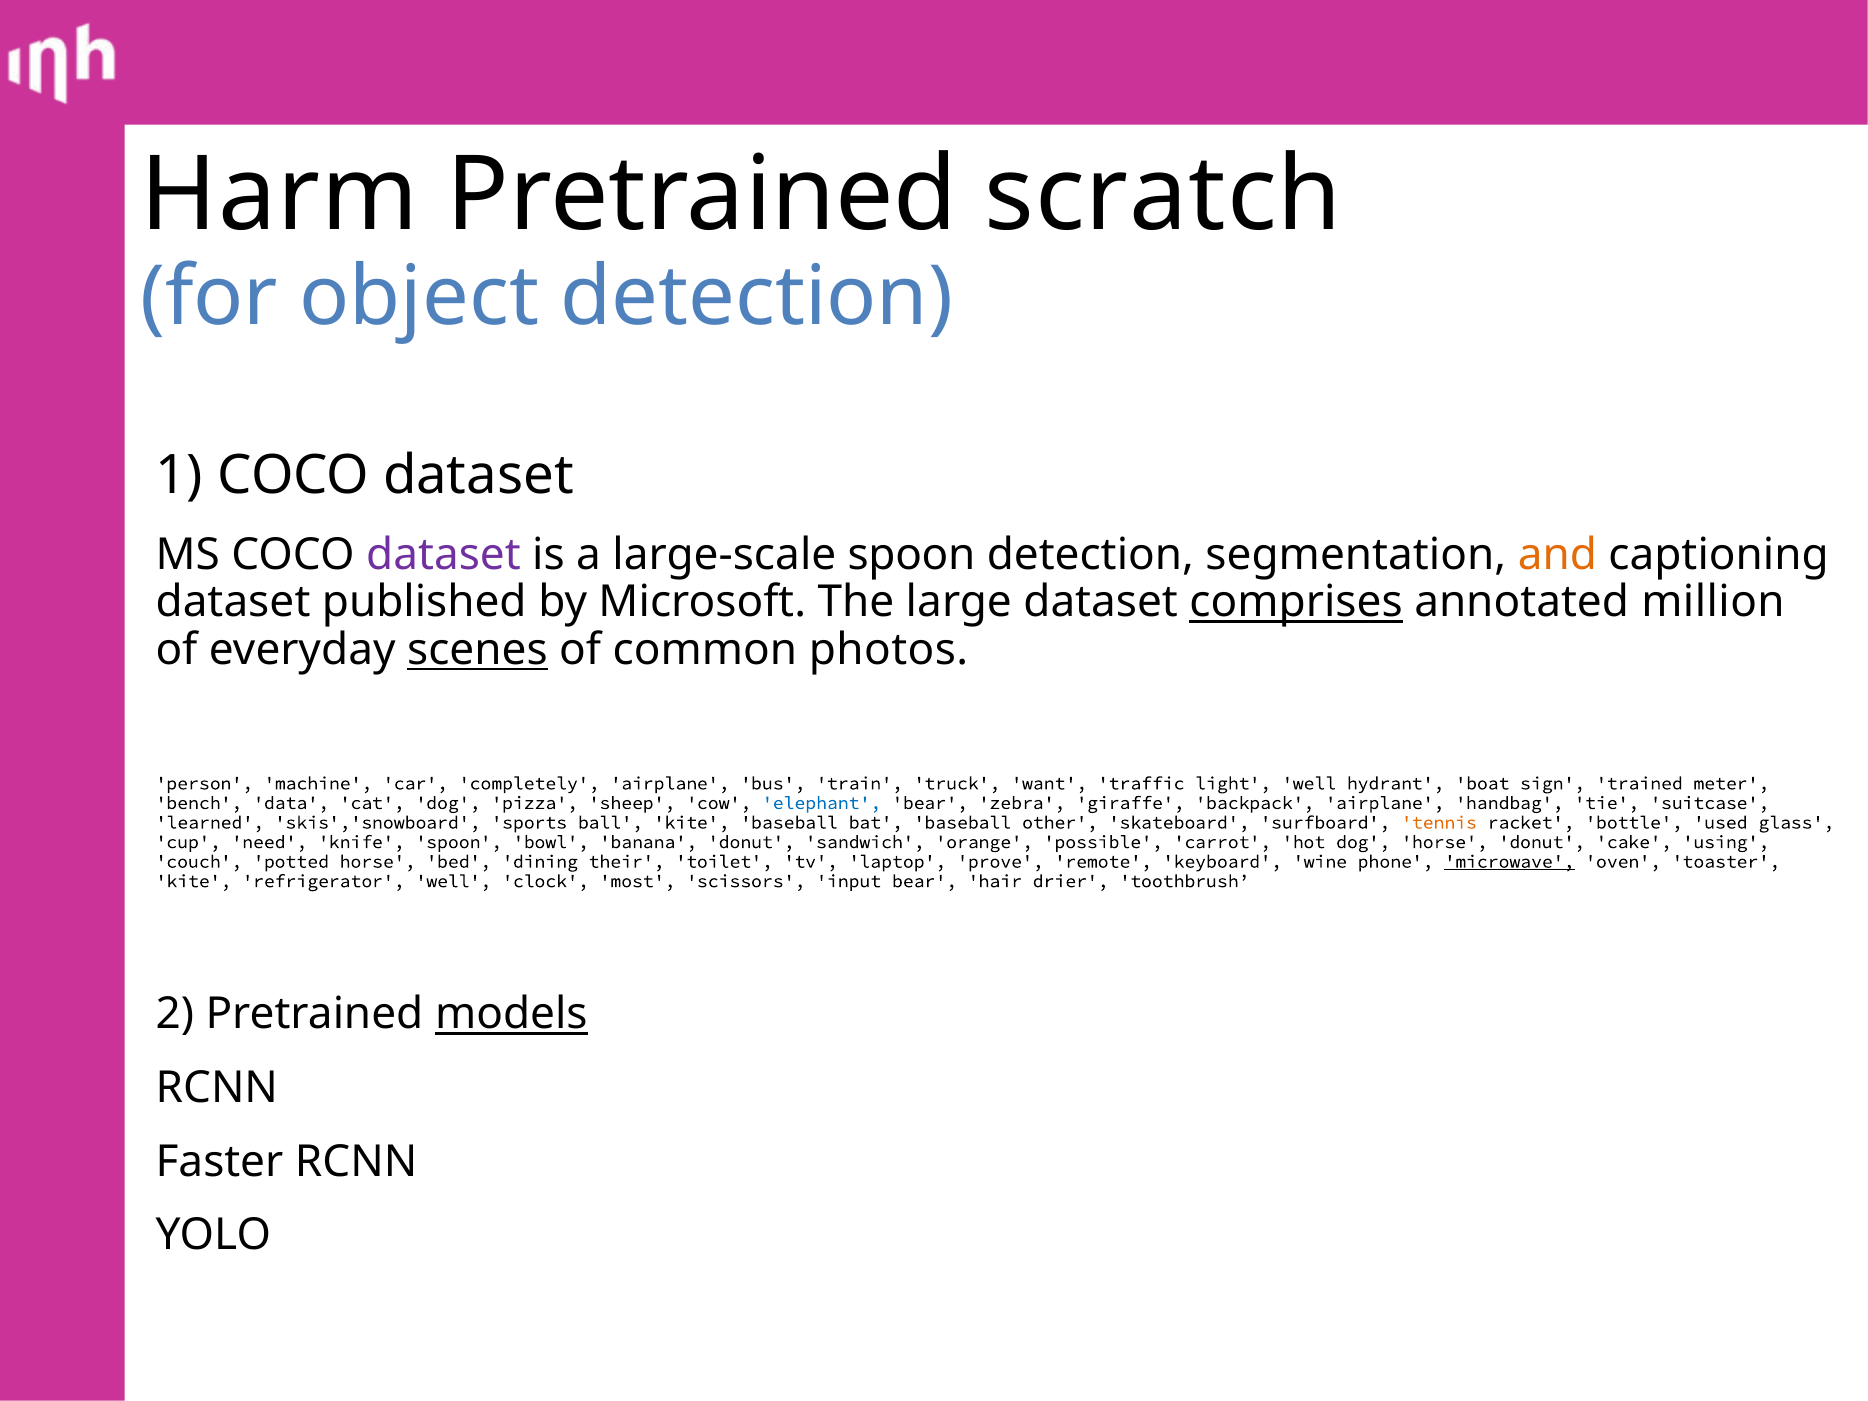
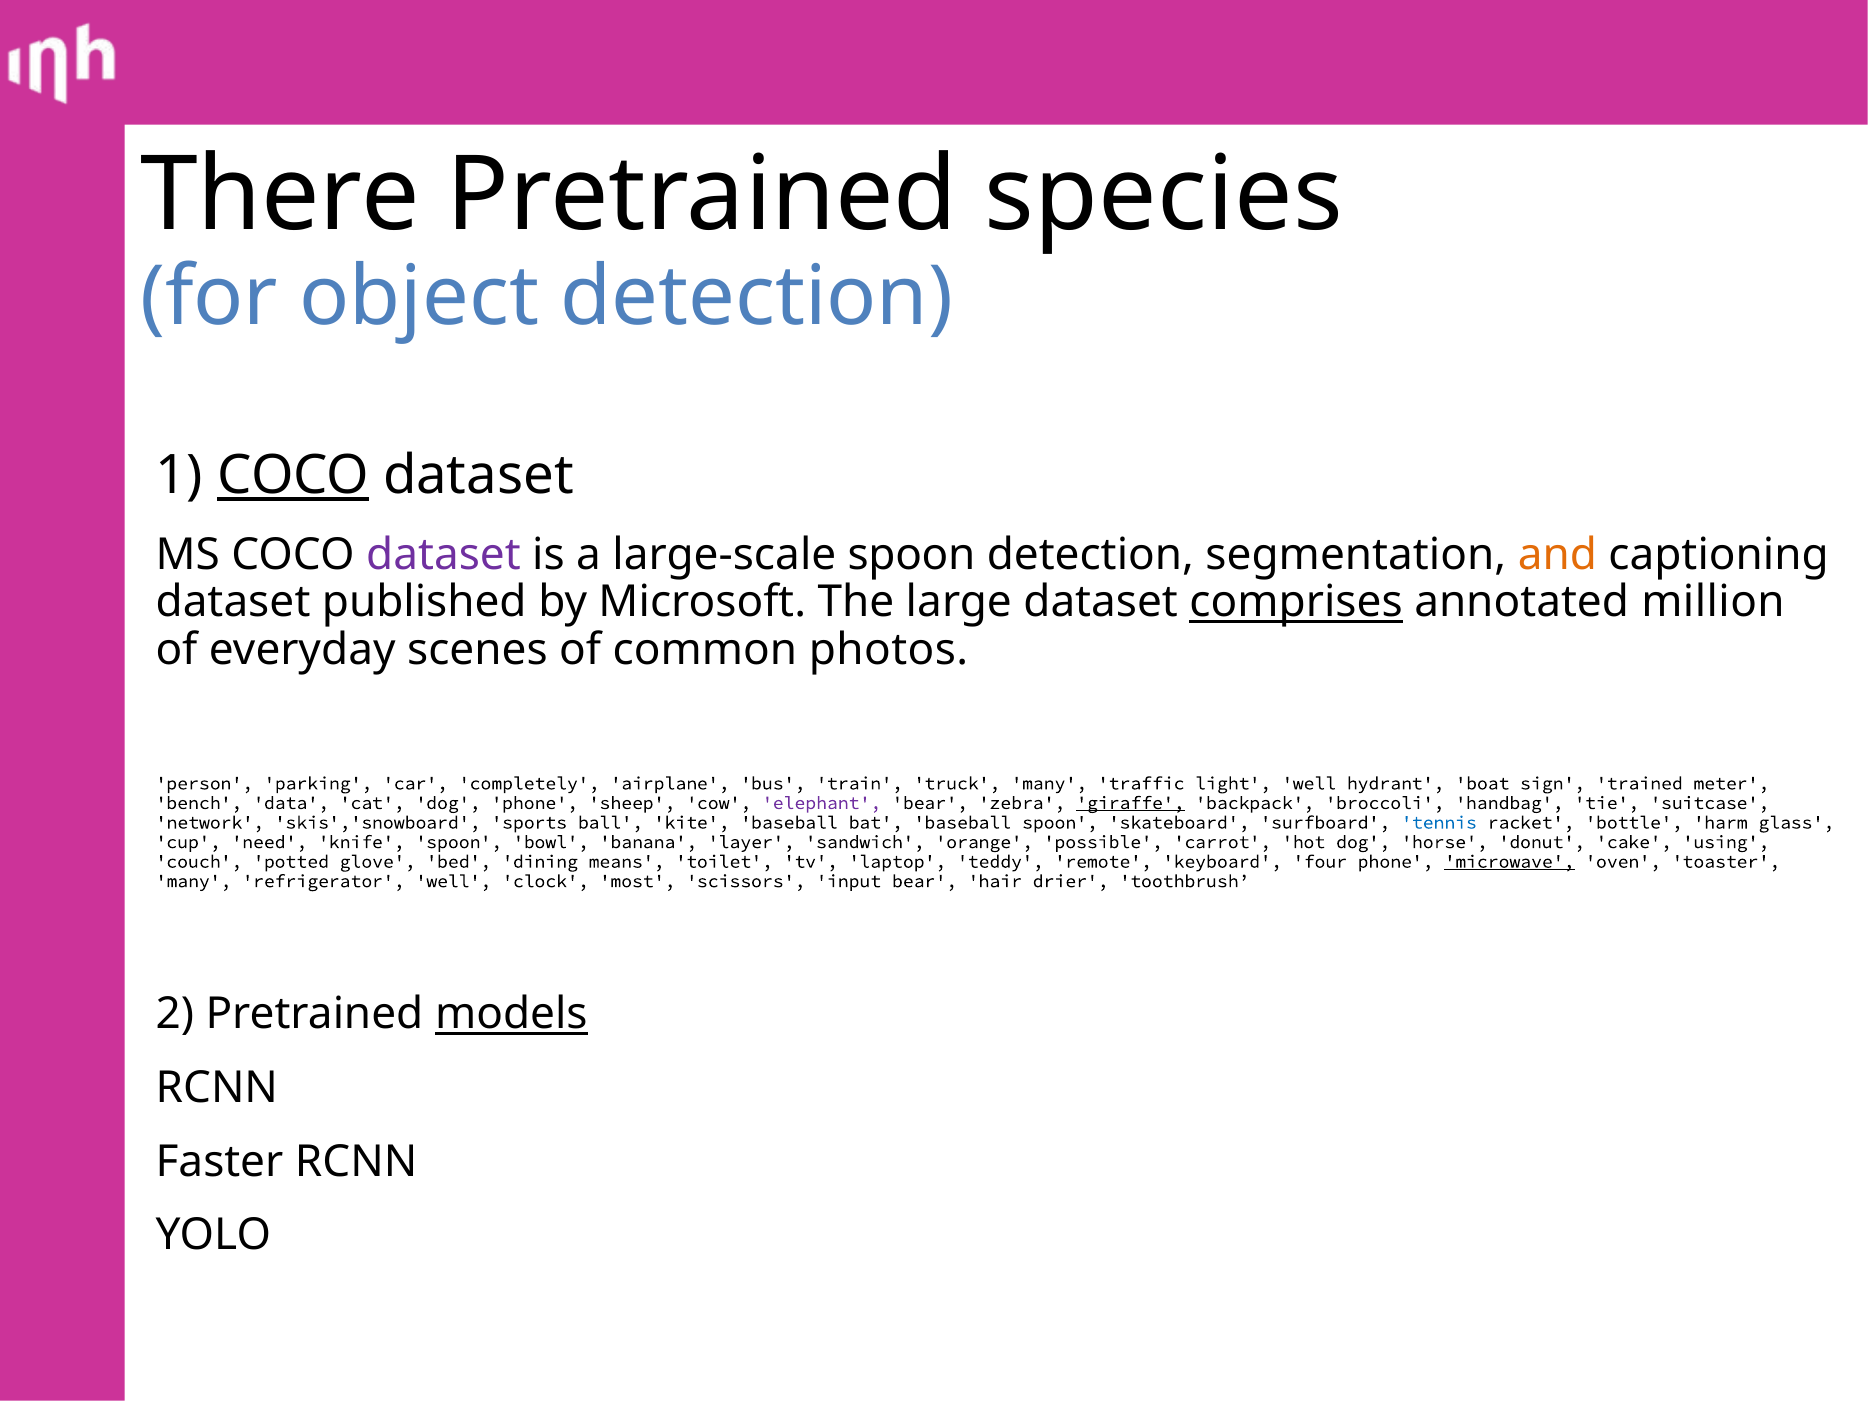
Harm: Harm -> There (280, 196)
scratch: scratch -> species (1164, 196)
COCO underline: none -> present (293, 475)
scenes underline: present -> none (477, 650)
machine: machine -> parking (318, 783)
truck want: want -> many (1049, 783)
dog pizza: pizza -> phone (535, 803)
elephant colour: blue -> purple (822, 803)
giraffe underline: none -> present (1130, 803)
backpack airplane: airplane -> broccoli (1385, 803)
learned: learned -> network (210, 823)
baseball other: other -> spoon (1060, 823)
tennis colour: orange -> blue (1439, 823)
used: used -> harm (1720, 823)
banana donut: donut -> layer (751, 842)
potted horse: horse -> glove (378, 862)
their: their -> means (627, 862)
prove: prove -> teddy (1000, 862)
wine: wine -> four (1320, 862)
kite: kite -> many (194, 881)
